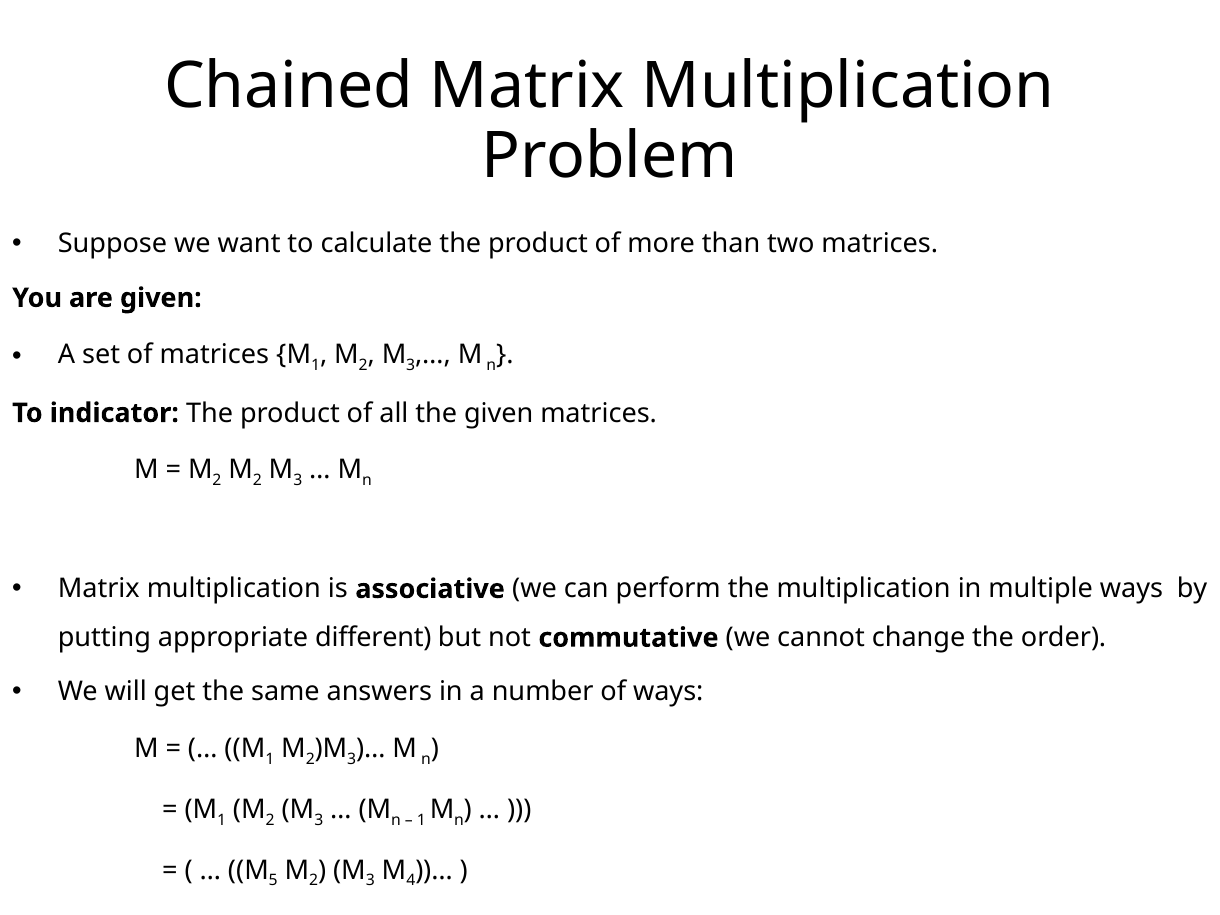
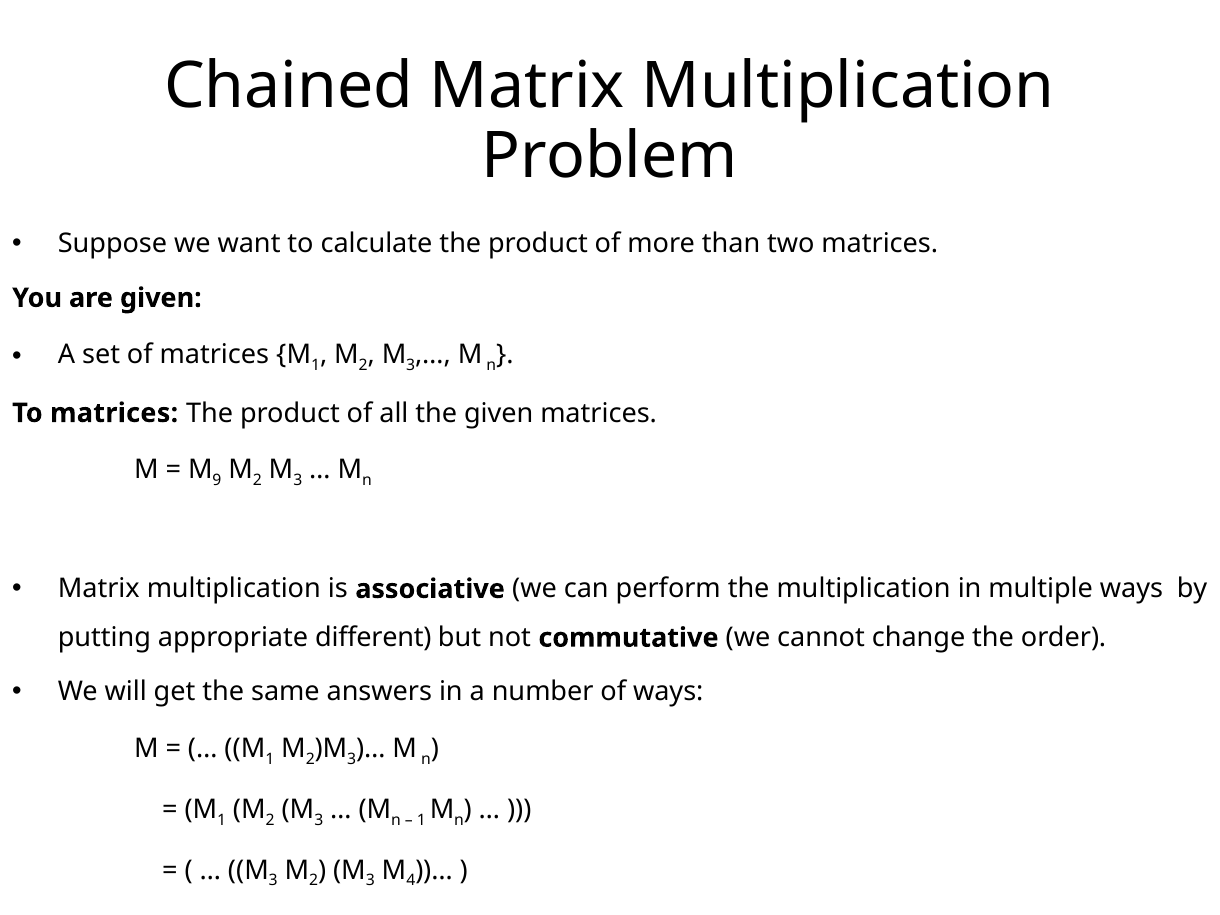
To indicator: indicator -> matrices (114, 413)
2: 2 -> 9 (217, 480)
5: 5 -> 3 (273, 881)
